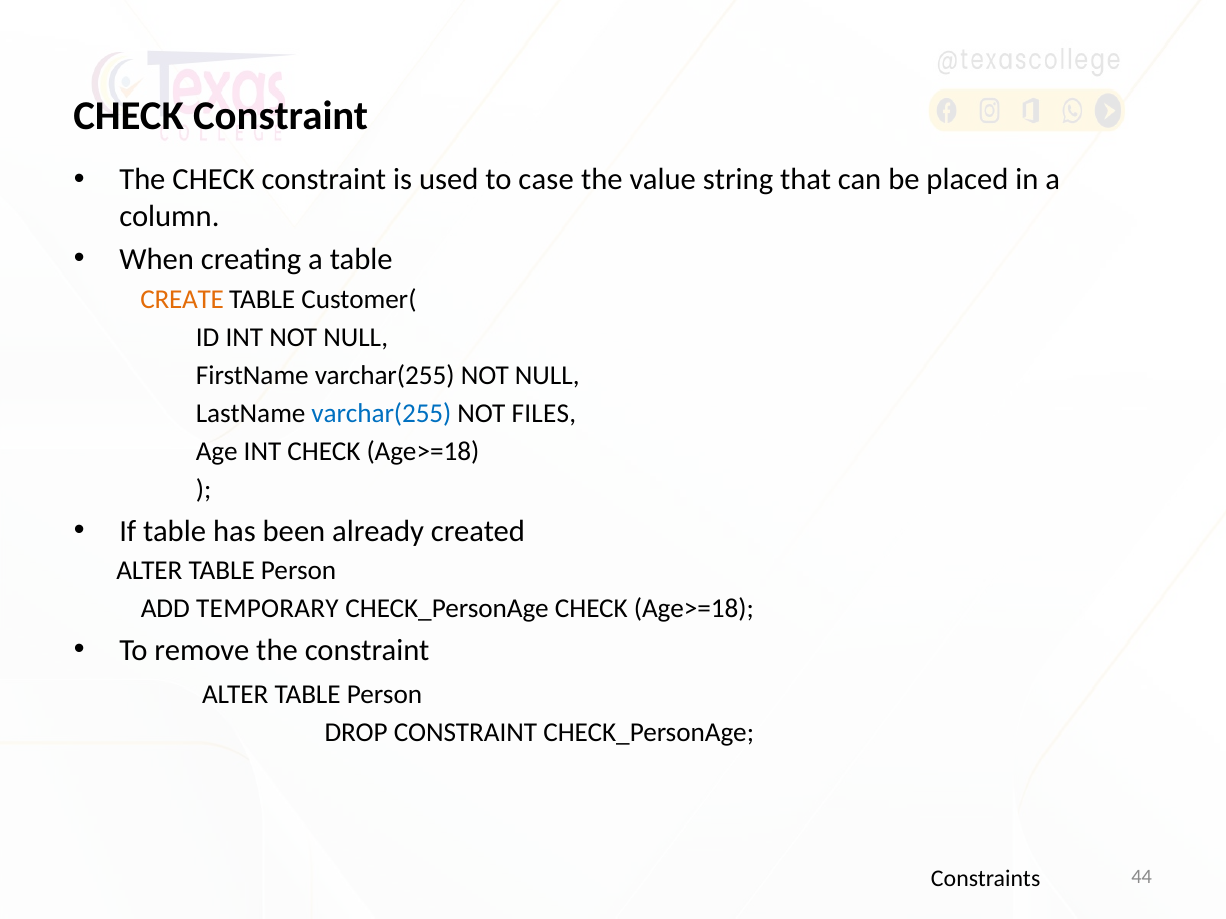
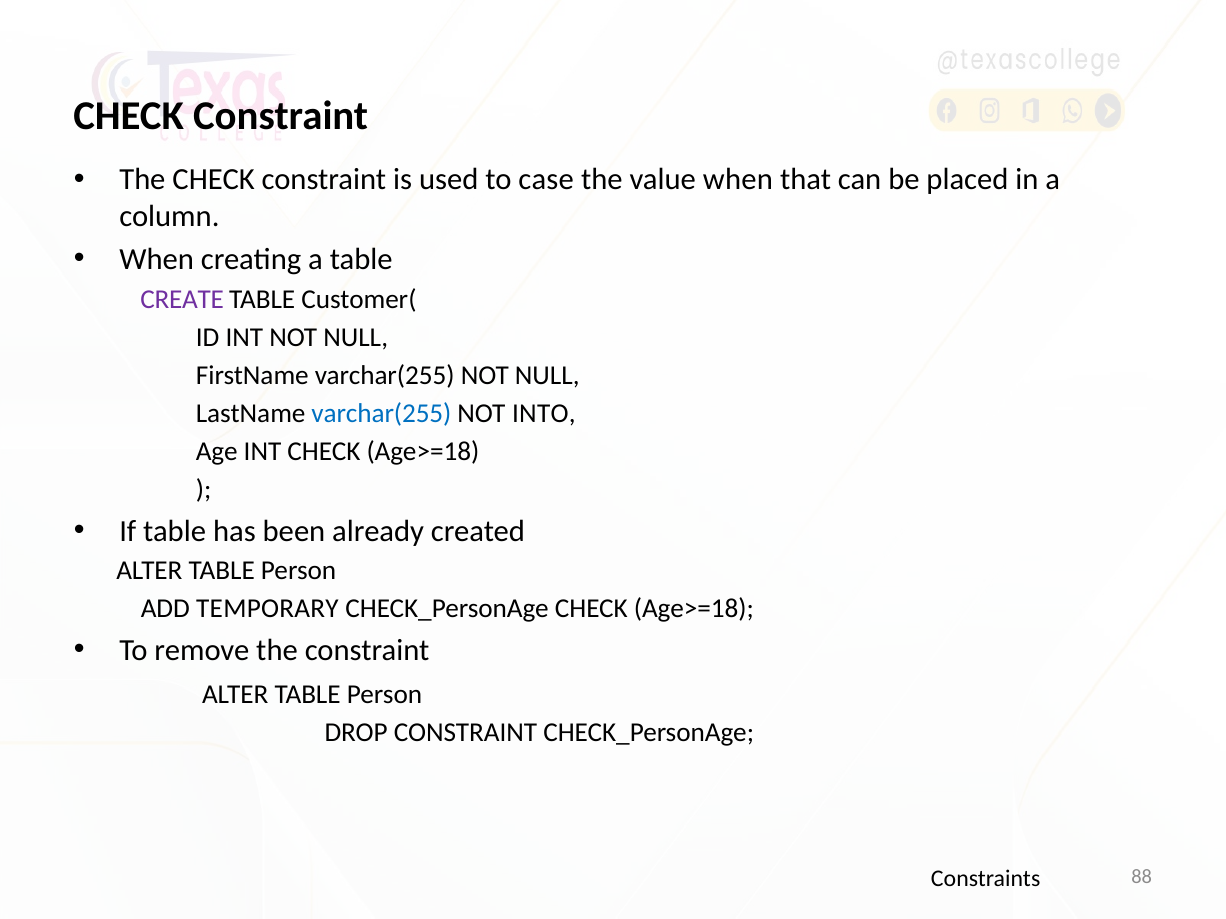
value string: string -> when (738, 180)
CREATE colour: orange -> purple (182, 299)
FILES: FILES -> INTO (544, 414)
44: 44 -> 88 (1142, 878)
